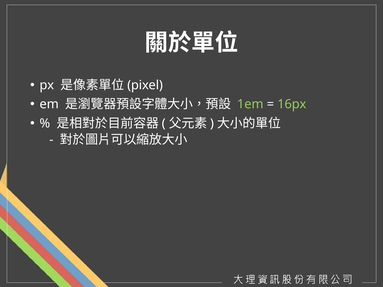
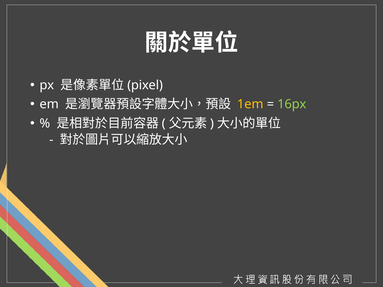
1em colour: light green -> yellow (250, 104)
